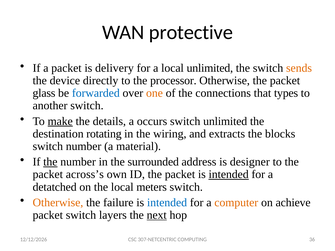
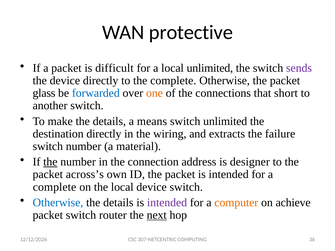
delivery: delivery -> difficult (114, 68)
sends colour: orange -> purple (299, 68)
the processor: processor -> complete (173, 81)
types: types -> short (286, 93)
make underline: present -> none (60, 121)
occurs: occurs -> means (152, 121)
destination rotating: rotating -> directly (104, 134)
blocks: blocks -> failure (280, 134)
surrounded: surrounded -> connection (153, 162)
intended underline: present -> none (229, 175)
detatched: detatched -> complete (55, 187)
local meters: meters -> device (152, 187)
Otherwise colour: orange -> blue (58, 203)
failure: failure -> details (118, 203)
intended colour: blue -> purple (167, 203)
layers: layers -> router (113, 215)
